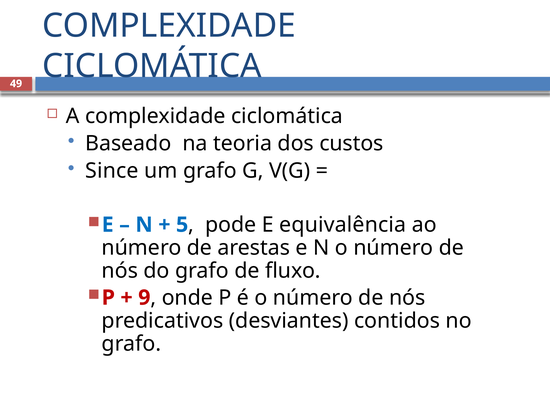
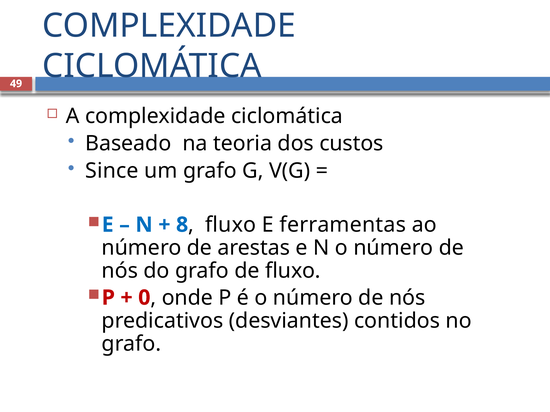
5: 5 -> 8 (182, 225)
pode: pode -> fluxo (231, 225)
equivalência: equivalência -> ferramentas (343, 225)
9: 9 -> 0 (144, 298)
